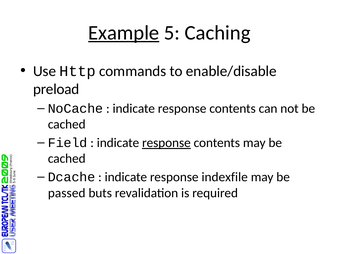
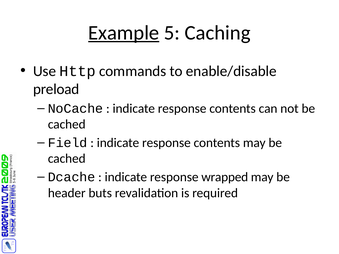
response underline: present -> none (166, 143)
indexfile: indexfile -> wrapped (225, 177)
passed: passed -> header (67, 193)
